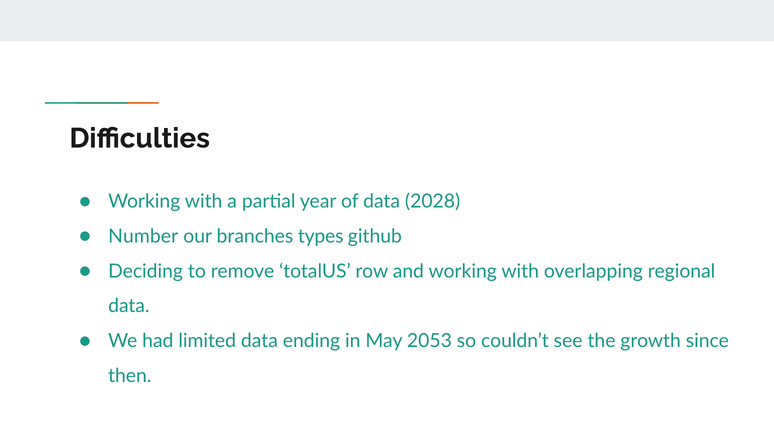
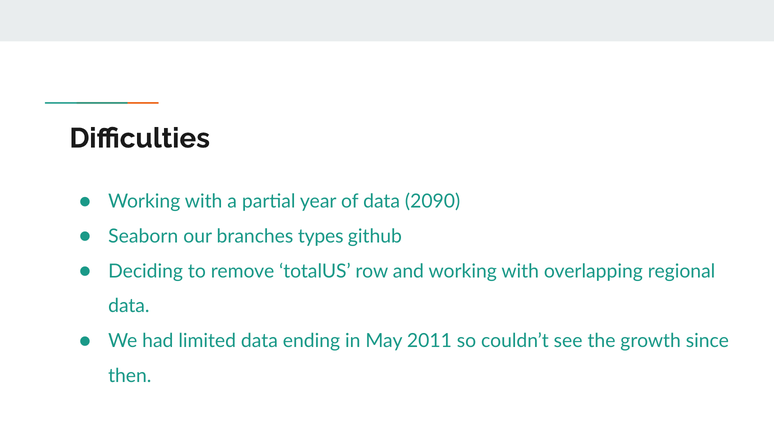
2028: 2028 -> 2090 (433, 201)
Number: Number -> Seaborn (143, 236)
2053: 2053 -> 2011 (429, 340)
